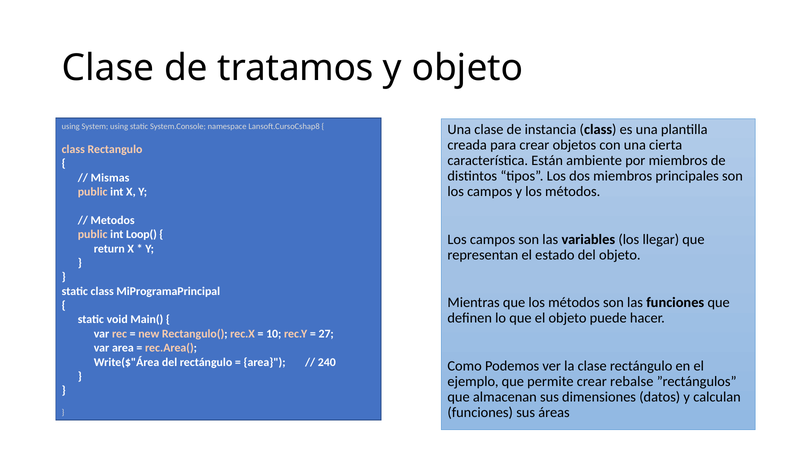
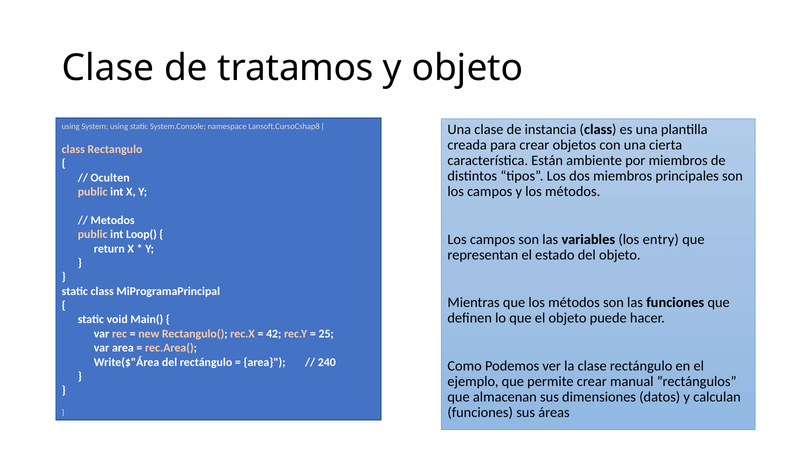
Mismas: Mismas -> Oculten (110, 178)
llegar: llegar -> entry (661, 239)
10: 10 -> 42 (274, 334)
27: 27 -> 25 (326, 334)
rebalse: rebalse -> manual (632, 382)
